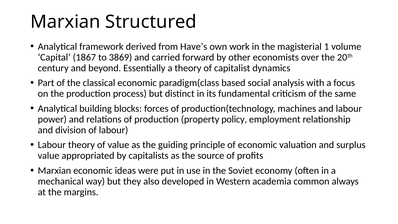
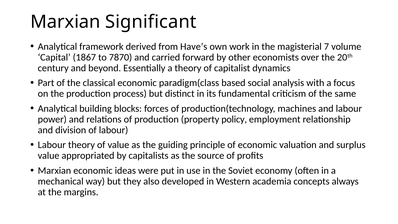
Structured: Structured -> Significant (151, 22)
1: 1 -> 7 (326, 46)
3869: 3869 -> 7870 (121, 57)
common: common -> concepts (312, 181)
